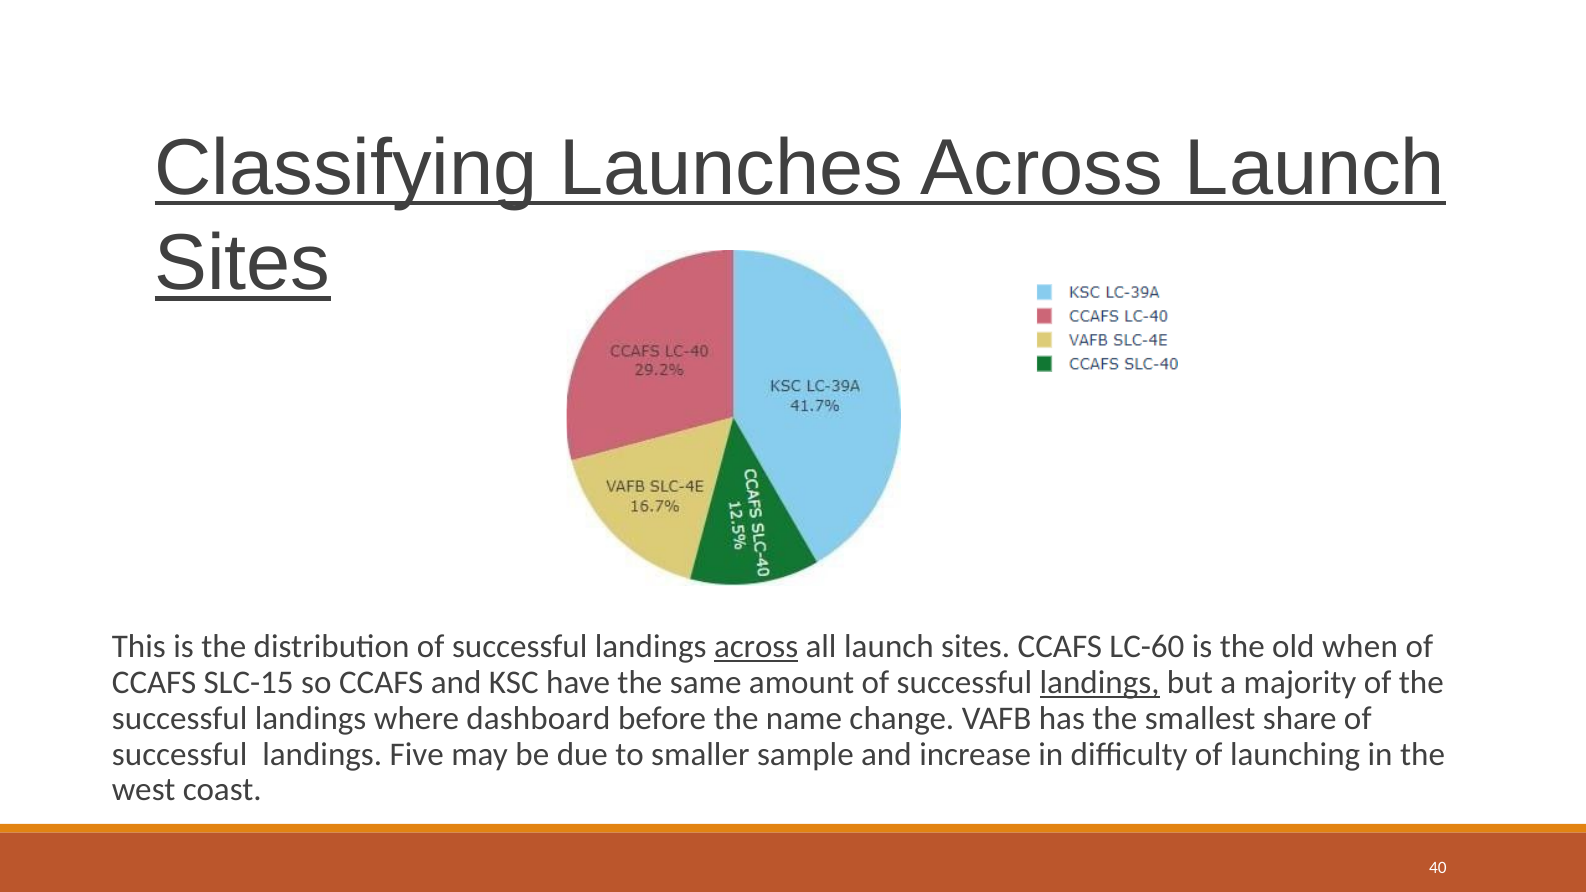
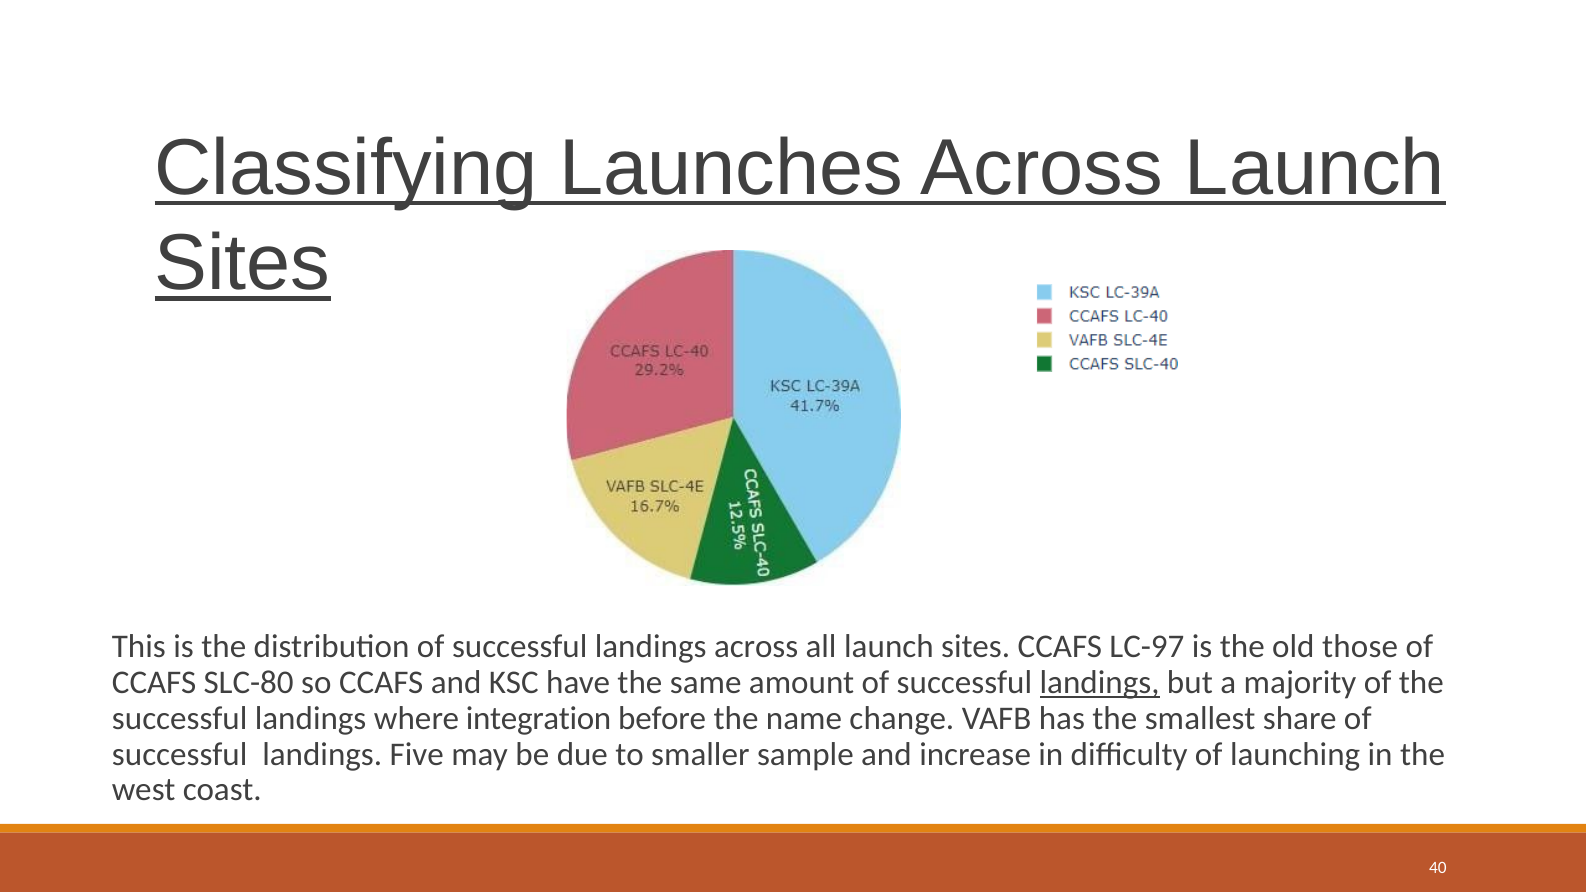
across underline: present -> none (756, 647)
LC-60: LC-60 -> LC-97 (1147, 647)
when: when -> those (1360, 647)
SLC-15: SLC-15 -> SLC-80 (249, 683)
dashboard: dashboard -> integration (539, 719)
